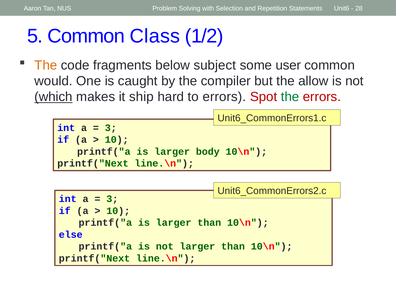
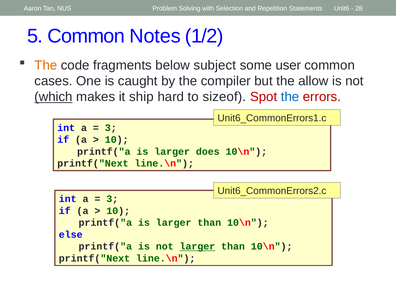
Class: Class -> Notes (155, 36)
would: would -> cases (54, 81)
to errors: errors -> sizeof (224, 97)
the colour: green -> blue (290, 97)
body: body -> does (208, 152)
larger underline: none -> present (197, 246)
